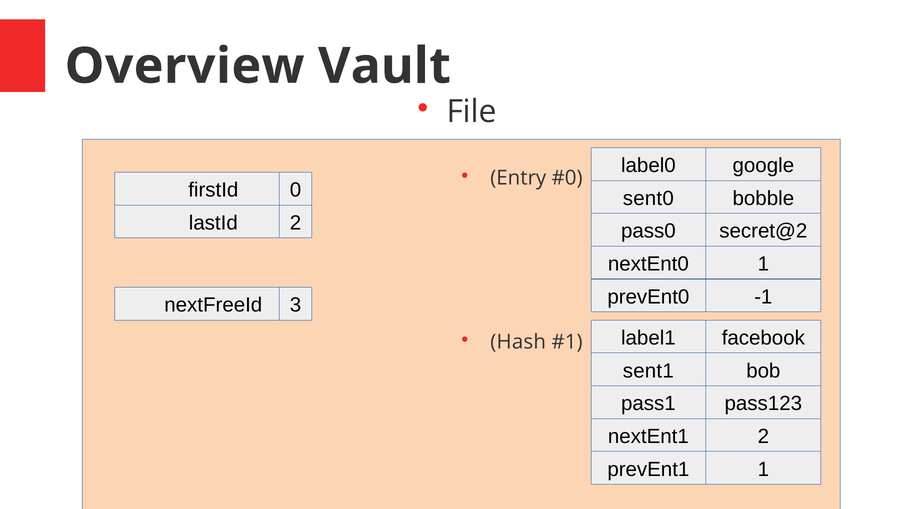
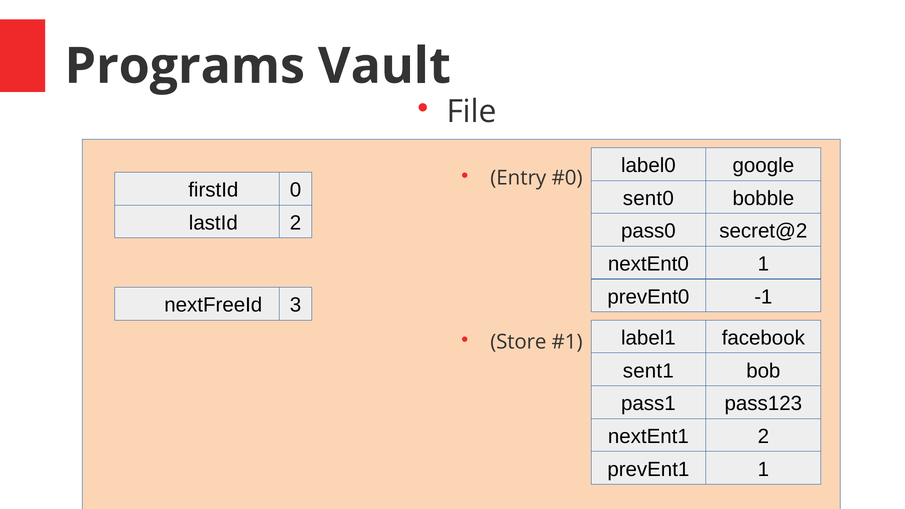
Overview: Overview -> Programs (185, 66)
Hash: Hash -> Store (518, 342)
